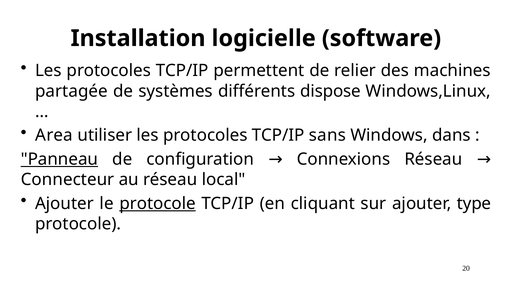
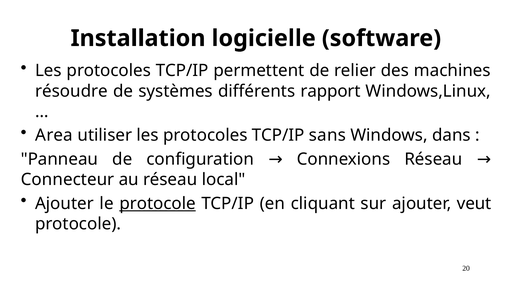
partagée: partagée -> résoudre (71, 91)
dispose: dispose -> rapport (331, 91)
Panneau underline: present -> none (59, 159)
type: type -> veut (474, 203)
